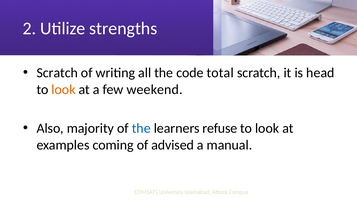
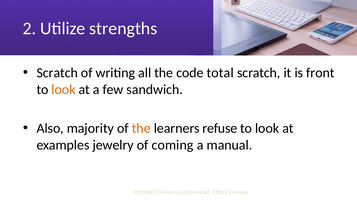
head: head -> front (320, 73)
weekend: weekend -> sandwich (155, 89)
the colour: blue -> orange (141, 128)
coming: coming -> jewelry (113, 145)
advised: advised -> coming (173, 145)
